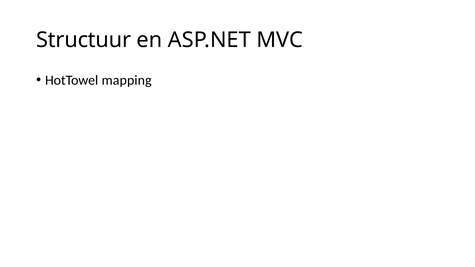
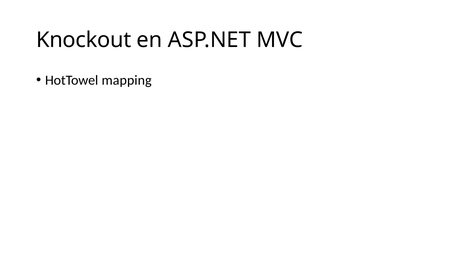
Structuur: Structuur -> Knockout (84, 40)
